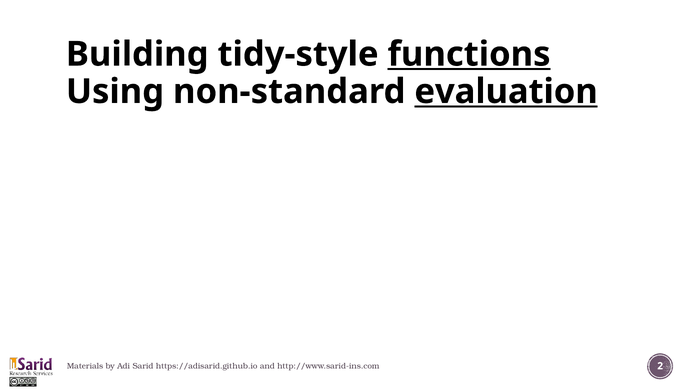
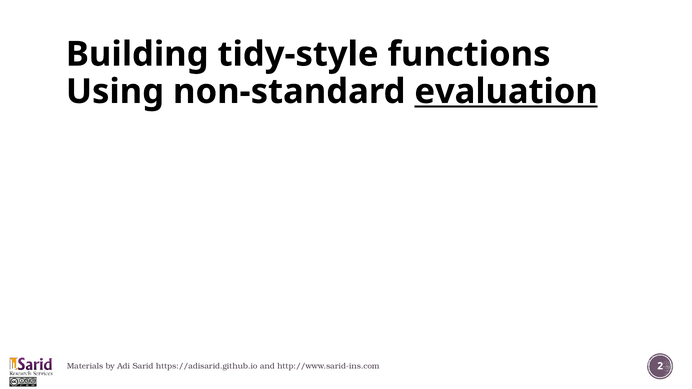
functions underline: present -> none (469, 54)
